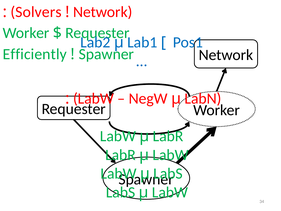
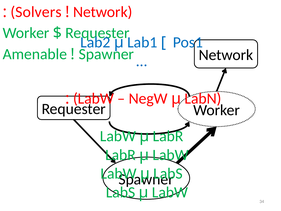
Efficiently: Efficiently -> Amenable (35, 54)
